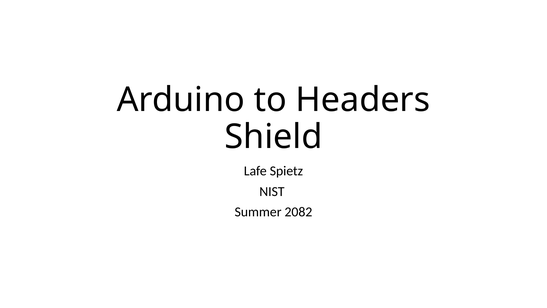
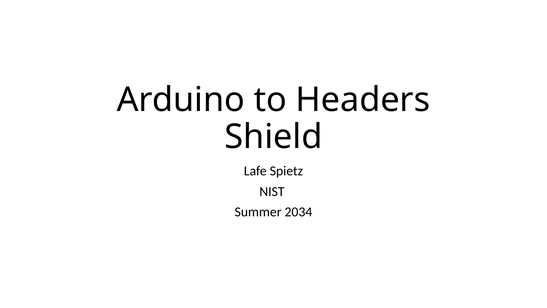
2082: 2082 -> 2034 (298, 212)
